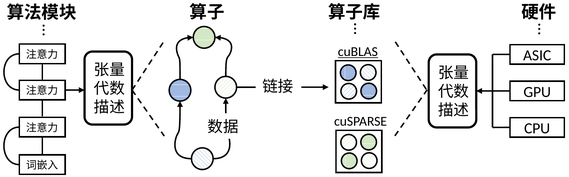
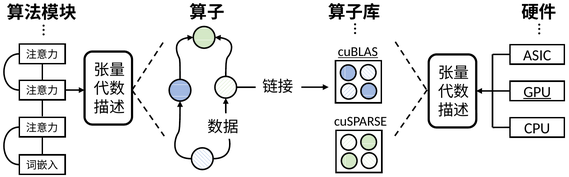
GPU underline: none -> present (537, 92)
